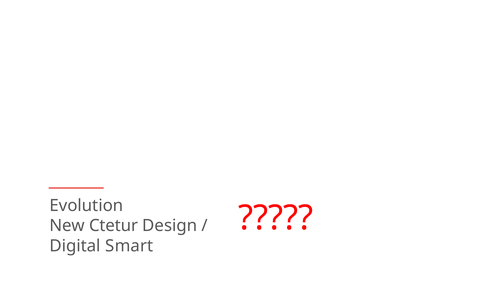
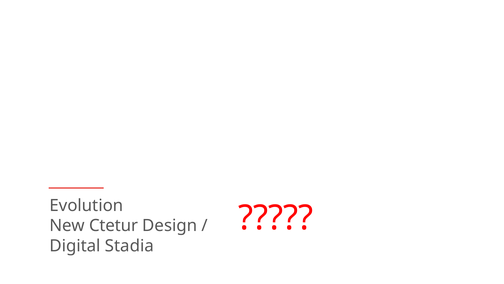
Smart: Smart -> Stadia (129, 245)
